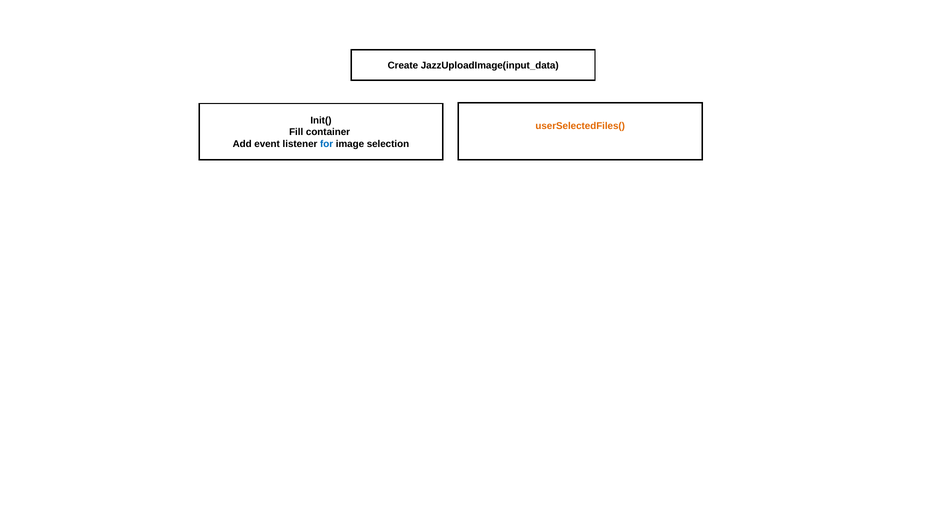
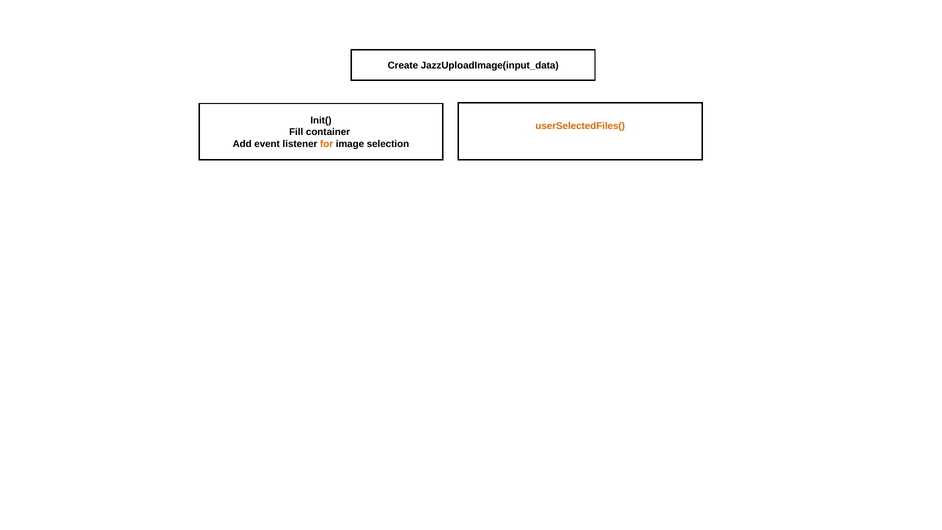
for colour: blue -> orange (327, 144)
